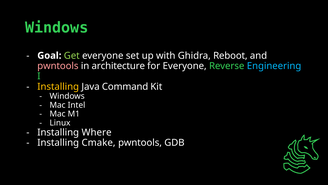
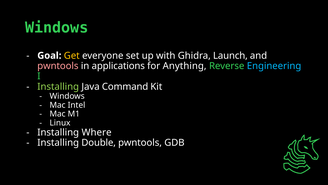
Get colour: light green -> yellow (72, 55)
Reboot: Reboot -> Launch (230, 55)
architecture: architecture -> applications (118, 66)
for Everyone: Everyone -> Anything (185, 66)
Installing colour: yellow -> light green (58, 86)
Cmake: Cmake -> Double (99, 142)
